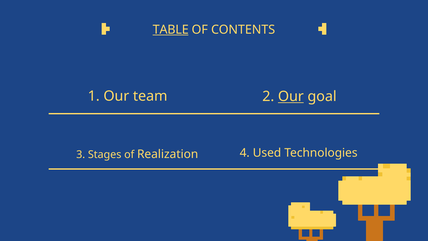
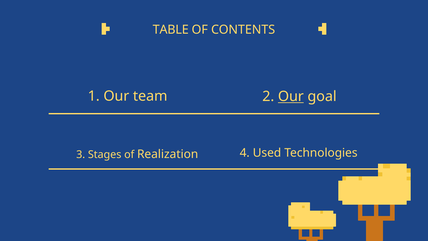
TABLE underline: present -> none (171, 30)
